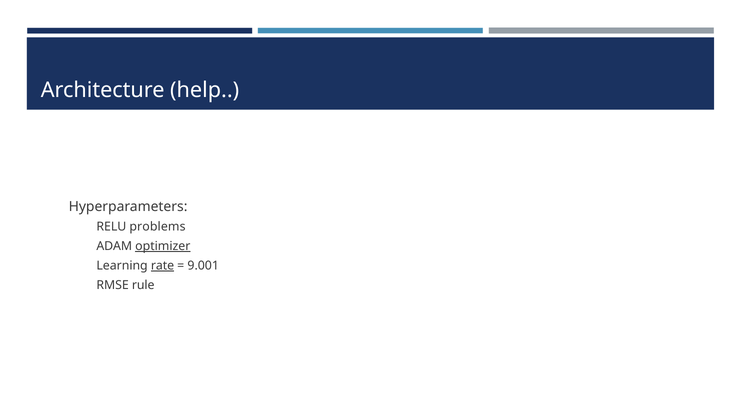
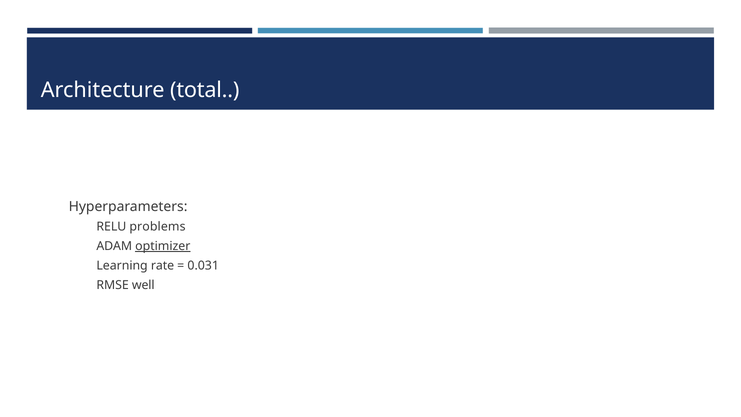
help: help -> total (205, 90)
rate underline: present -> none (163, 266)
9.001: 9.001 -> 0.031 (203, 266)
rule: rule -> well (143, 285)
